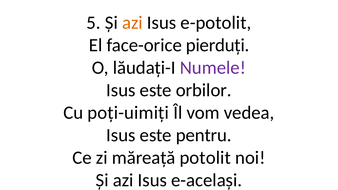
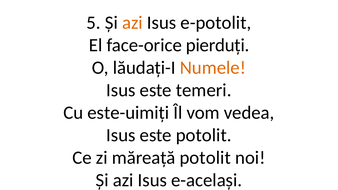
Numele colour: purple -> orange (213, 68)
orbilor: orbilor -> temeri (204, 90)
poți-uimiți: poți-uimiți -> este-uimiți (128, 113)
este pentru: pentru -> potolit (204, 135)
